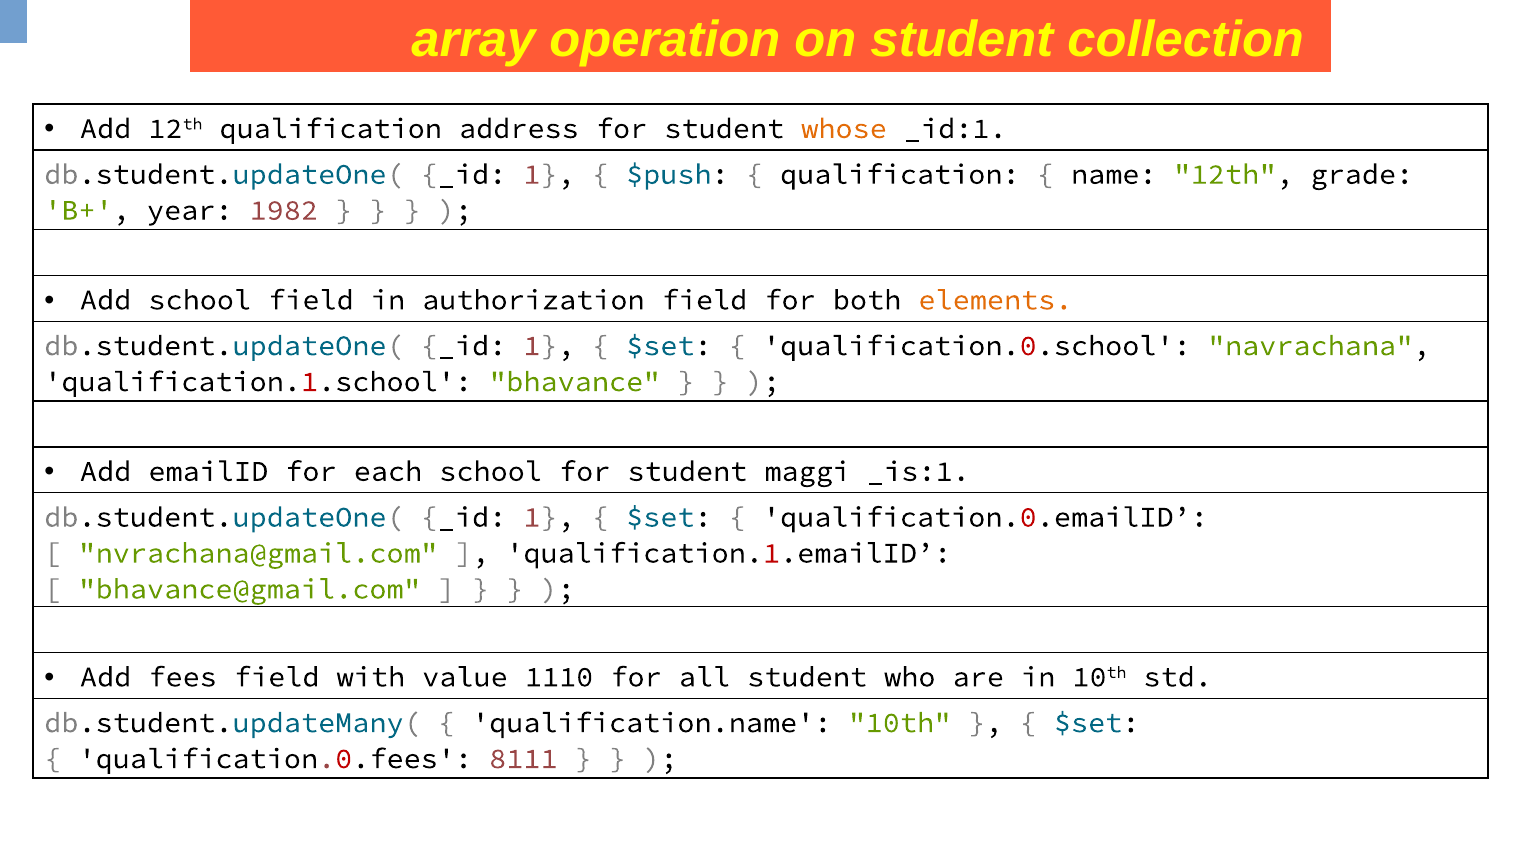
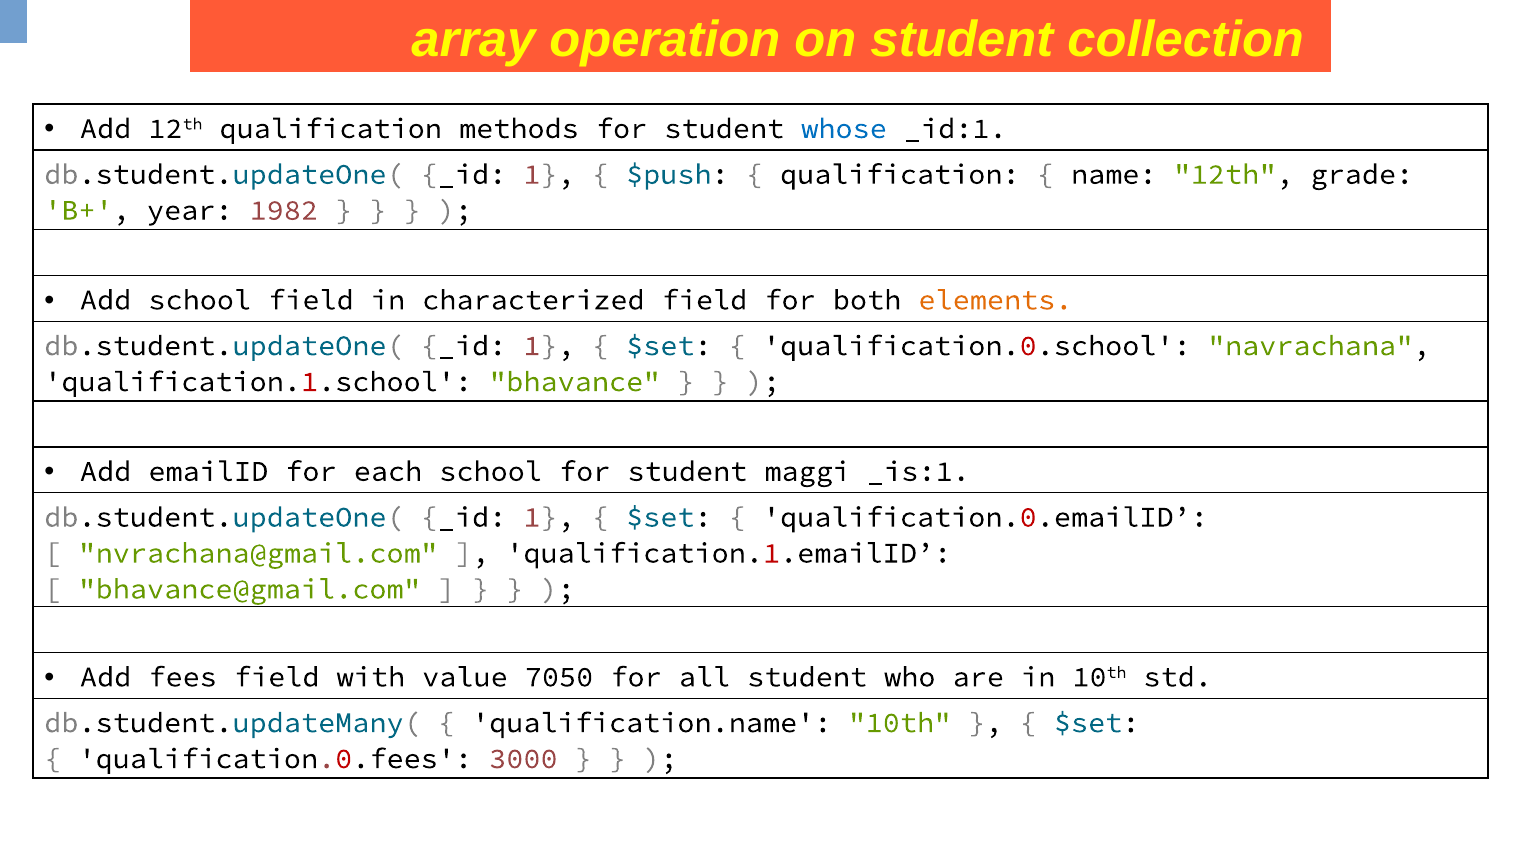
address: address -> methods (519, 129)
whose colour: orange -> blue (844, 129)
authorization: authorization -> characterized (533, 300)
1110: 1110 -> 7050 (559, 677)
8111: 8111 -> 3000 (523, 759)
